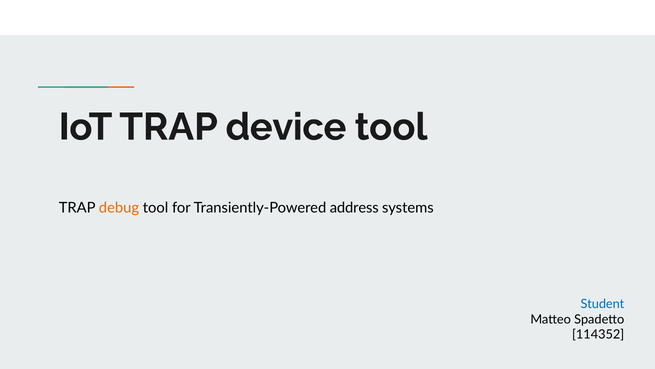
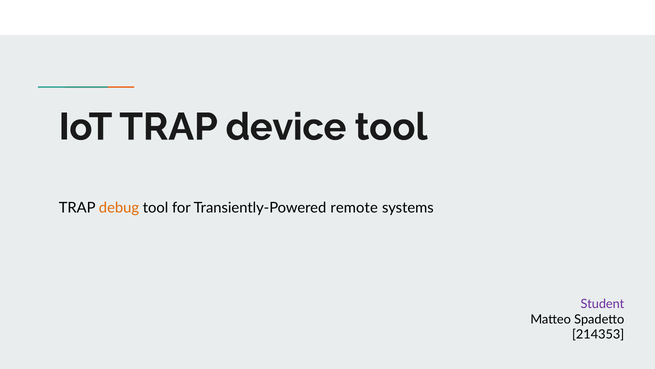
address: address -> remote (354, 207)
Student colour: blue -> purple (602, 304)
114352: 114352 -> 214353 (598, 334)
